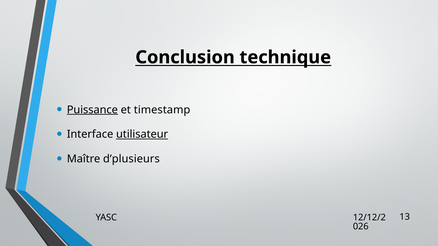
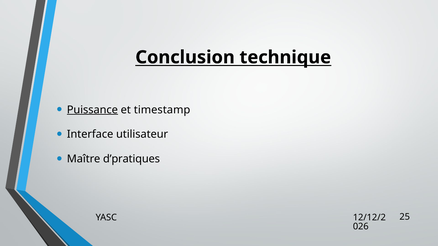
utilisateur underline: present -> none (142, 135)
d’plusieurs: d’plusieurs -> d’pratiques (131, 159)
13: 13 -> 25 (405, 217)
